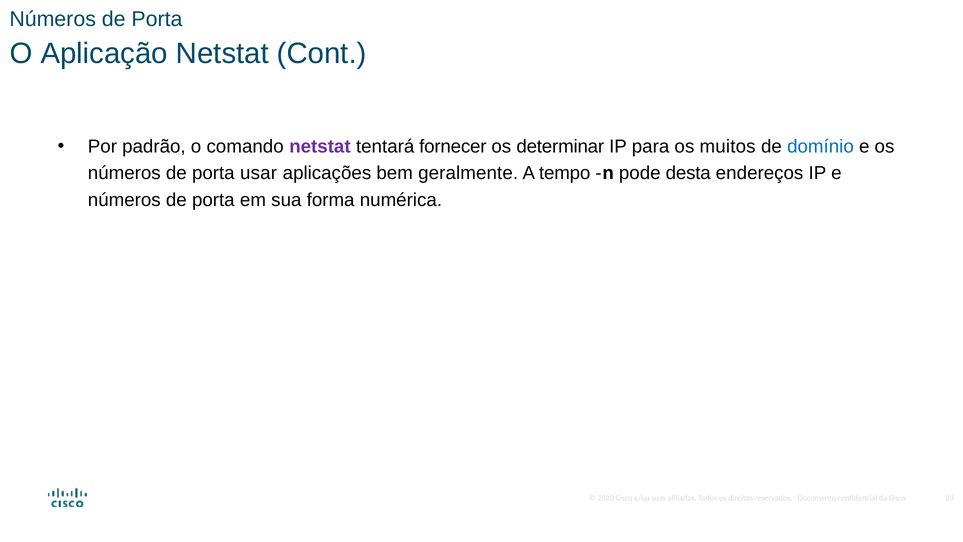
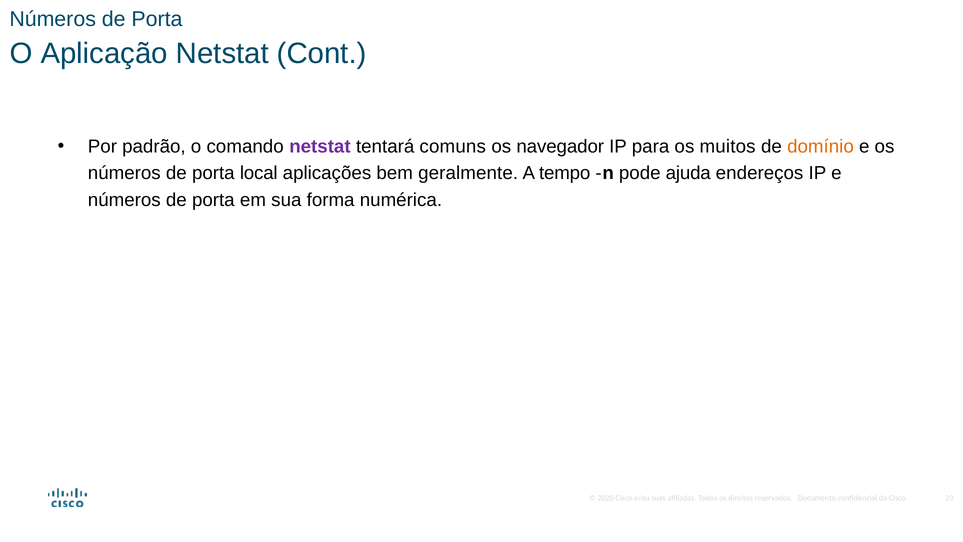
fornecer: fornecer -> comuns (453, 146)
determinar: determinar -> navegador (560, 146)
domínio colour: blue -> orange (820, 146)
usar: usar -> local (259, 173)
desta: desta -> ajuda (688, 173)
